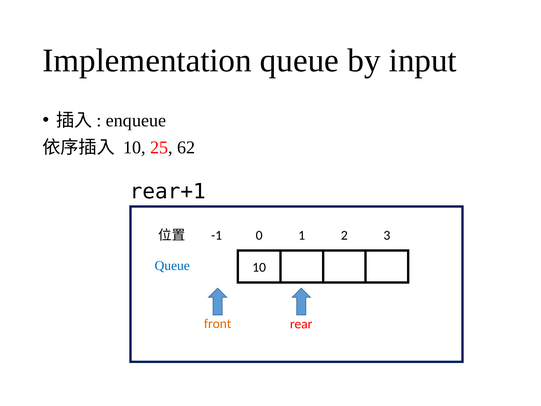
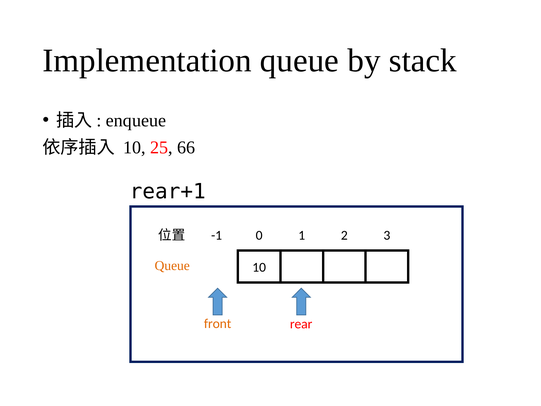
input: input -> stack (423, 61)
62: 62 -> 66 (186, 147)
Queue colour: blue -> orange (172, 265)
